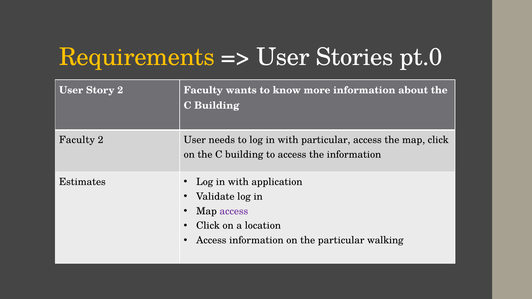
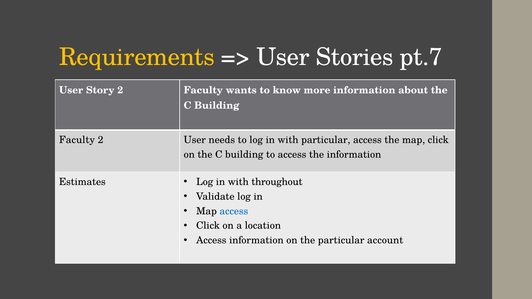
pt.0: pt.0 -> pt.7 (421, 57)
application: application -> throughout (277, 182)
access colour: purple -> blue (234, 211)
walking: walking -> account (385, 241)
